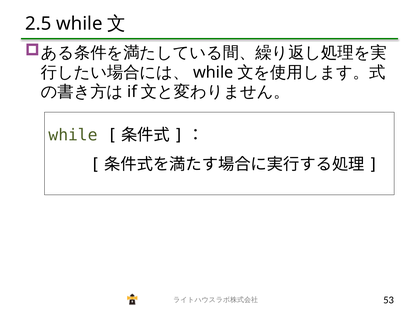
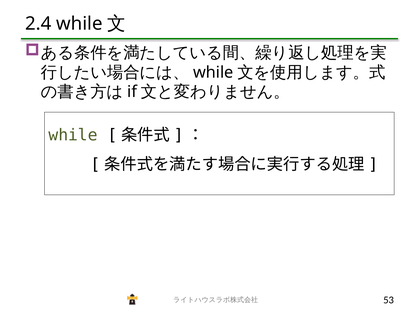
2.5: 2.5 -> 2.4 (38, 24)
